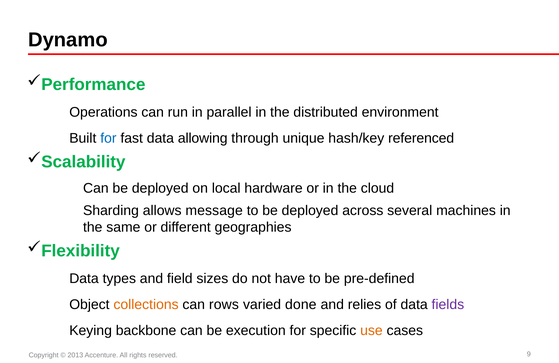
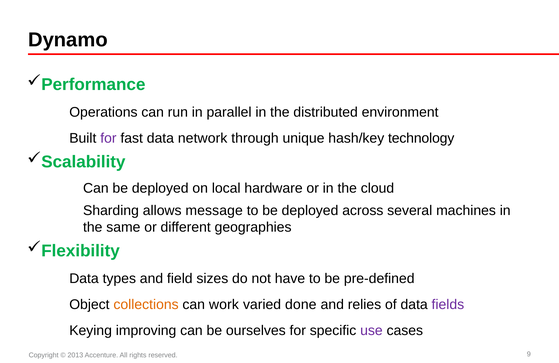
for colour: blue -> purple (108, 138)
allowing: allowing -> network (203, 138)
referenced: referenced -> technology (421, 138)
rows: rows -> work (224, 305)
backbone: backbone -> improving (146, 331)
execution: execution -> ourselves (256, 331)
use colour: orange -> purple (371, 331)
